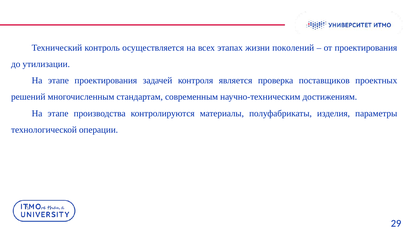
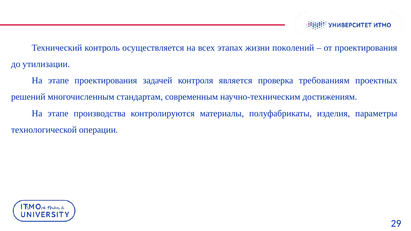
поставщиков: поставщиков -> требованиям (324, 81)
